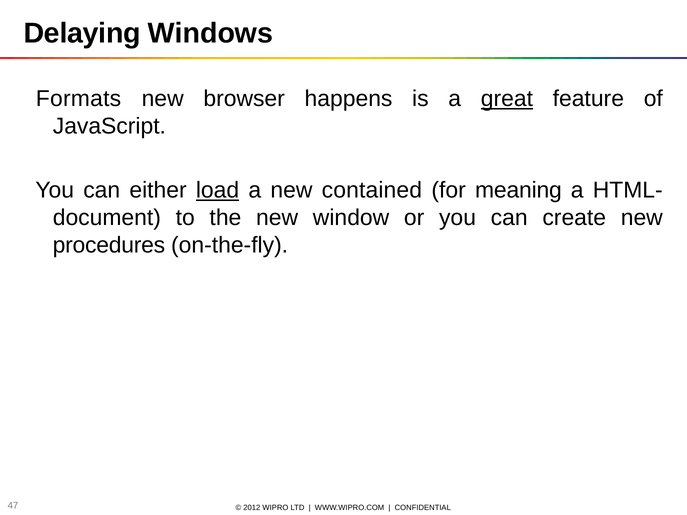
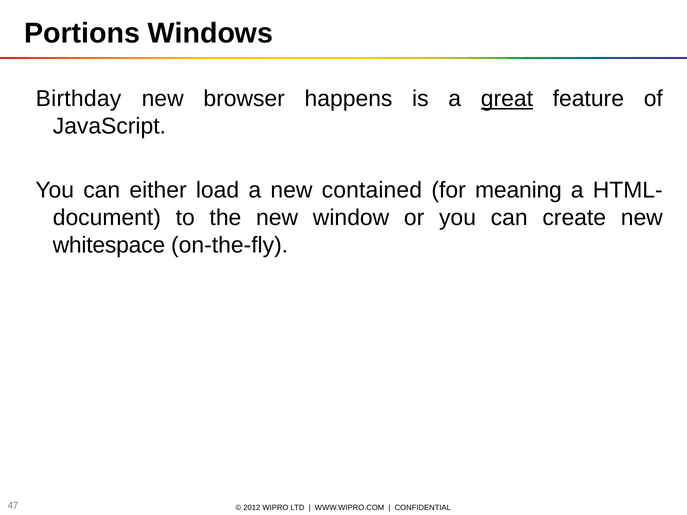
Delaying: Delaying -> Portions (82, 34)
Formats: Formats -> Birthday (79, 99)
load underline: present -> none (218, 190)
procedures: procedures -> whitespace (109, 245)
